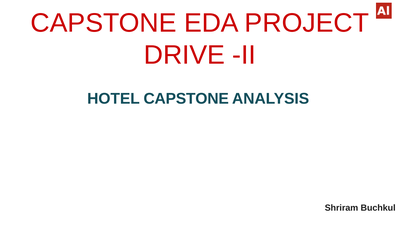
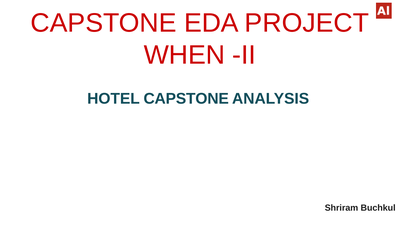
DRIVE: DRIVE -> WHEN (184, 55)
